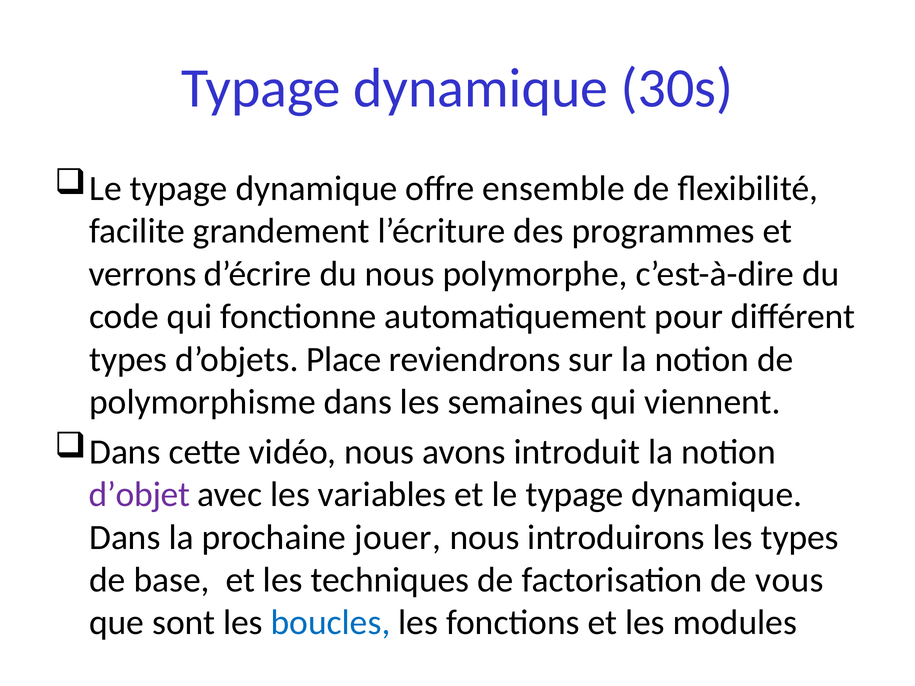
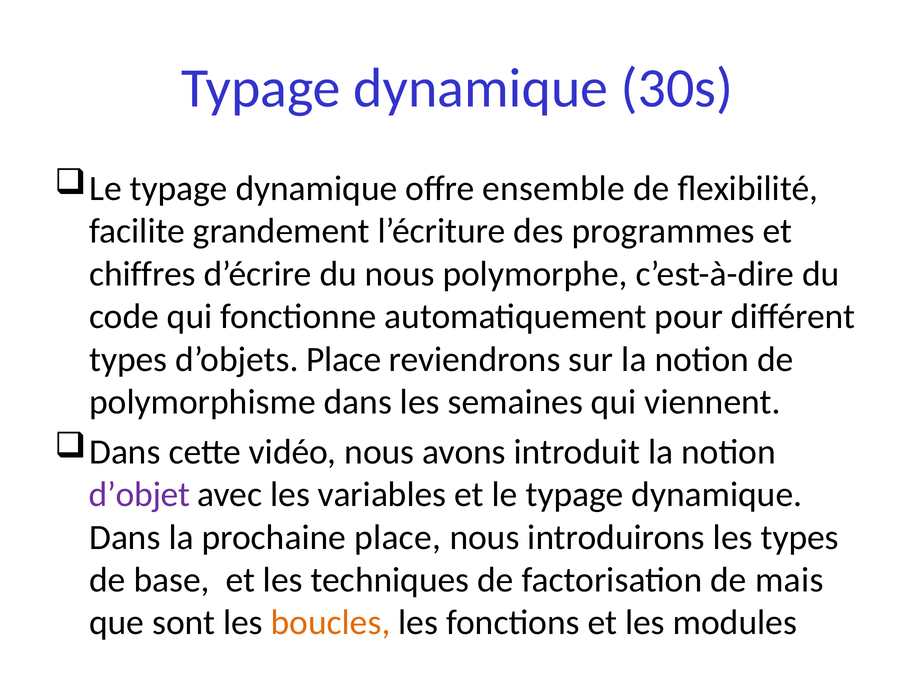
verrons: verrons -> chiffres (143, 274)
prochaine jouer: jouer -> place (398, 537)
vous: vous -> mais (789, 580)
boucles colour: blue -> orange (331, 623)
